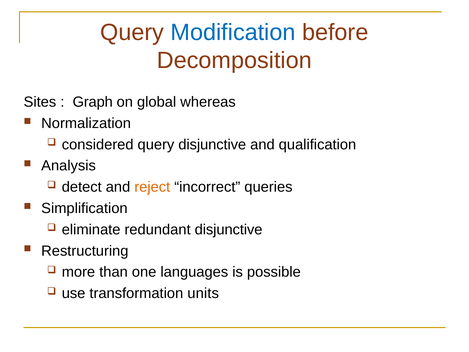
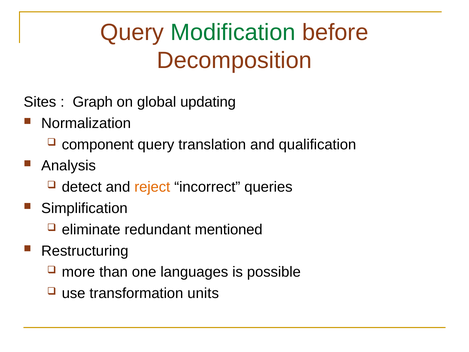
Modification colour: blue -> green (233, 32)
whereas: whereas -> updating (208, 102)
considered: considered -> component (98, 144)
query disjunctive: disjunctive -> translation (212, 144)
redundant disjunctive: disjunctive -> mentioned (229, 229)
